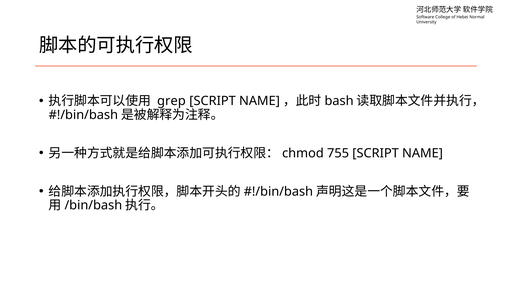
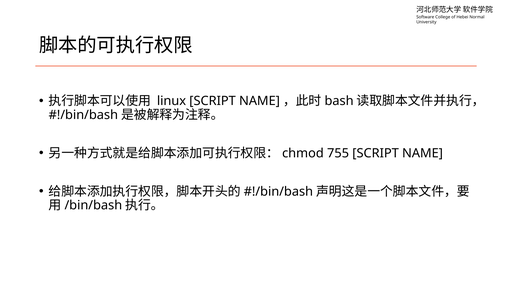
grep: grep -> linux (171, 101)
